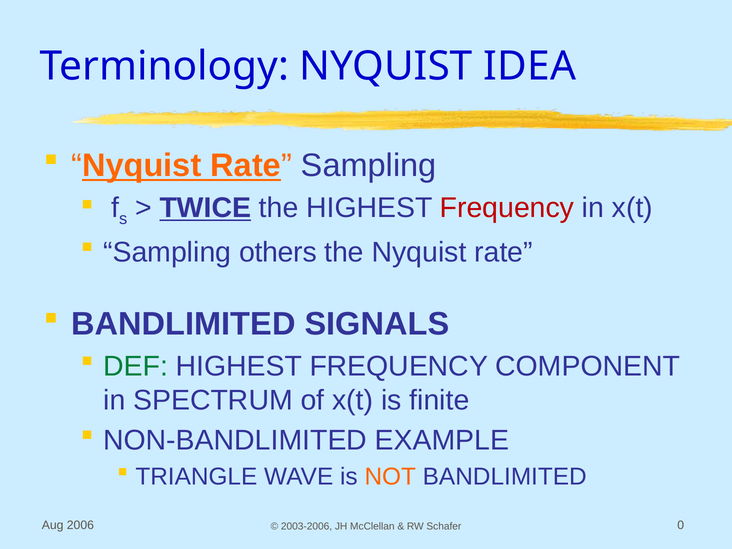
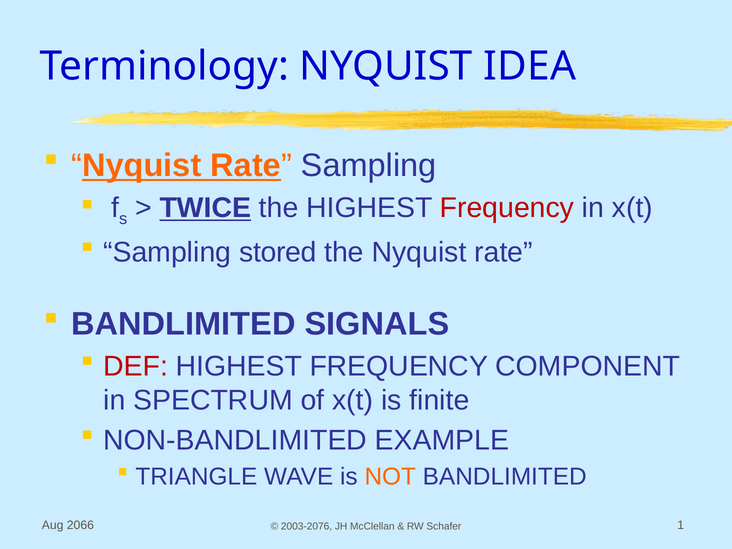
others: others -> stored (278, 252)
DEF colour: green -> red (136, 366)
2006: 2006 -> 2066 (80, 525)
2003-2006: 2003-2006 -> 2003-2076 (307, 526)
0: 0 -> 1 (681, 525)
